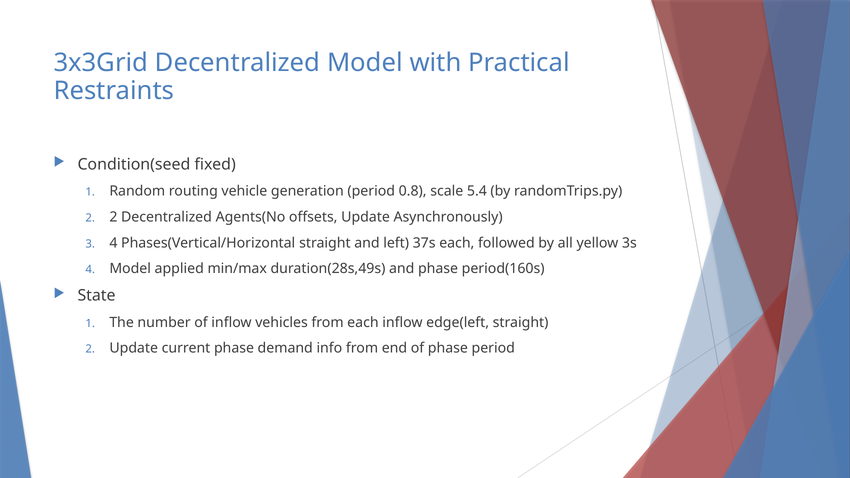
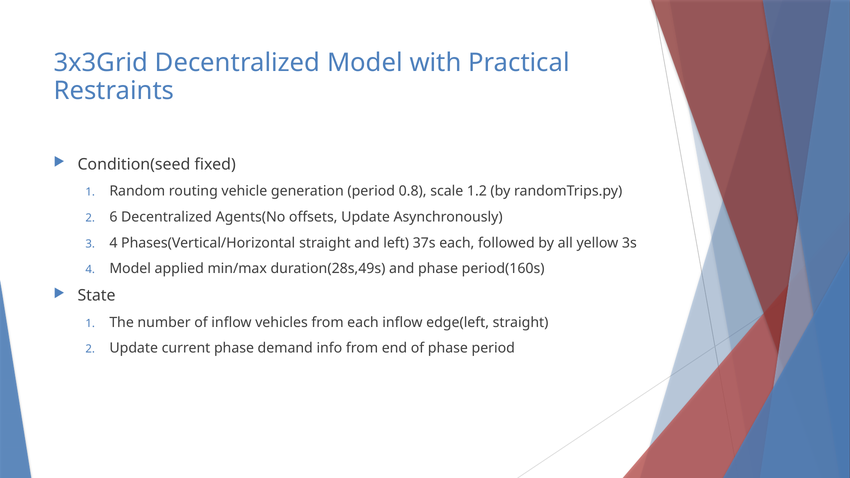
5.4: 5.4 -> 1.2 (477, 191)
2: 2 -> 6 (113, 217)
